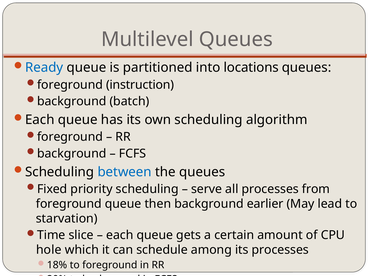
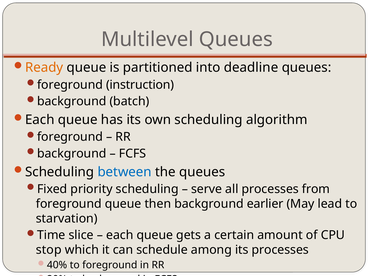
Ready colour: blue -> orange (44, 68)
locations: locations -> deadline (251, 68)
hole: hole -> stop (49, 250)
18%: 18% -> 40% (57, 265)
